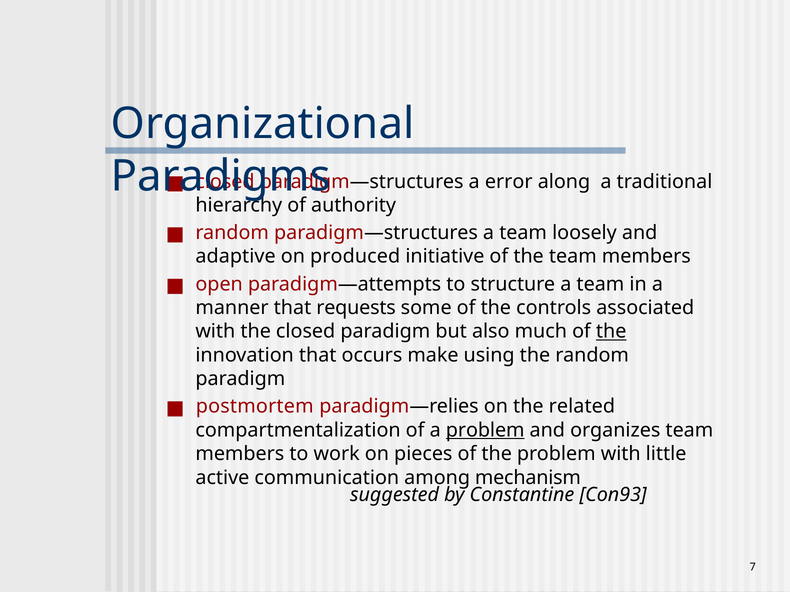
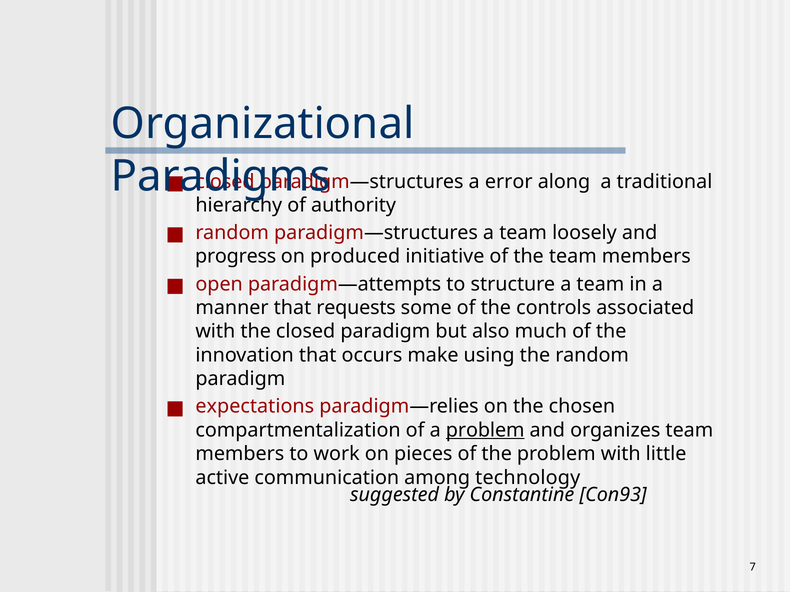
adaptive: adaptive -> progress (236, 257)
the underline: present -> none (611, 332)
postmortem: postmortem -> expectations (255, 407)
related: related -> chosen (582, 407)
mechanism: mechanism -> technology (528, 478)
